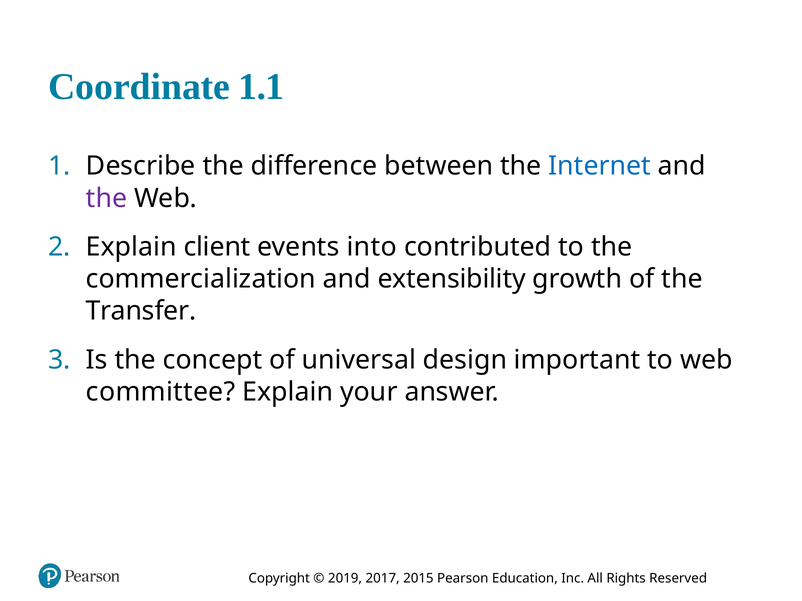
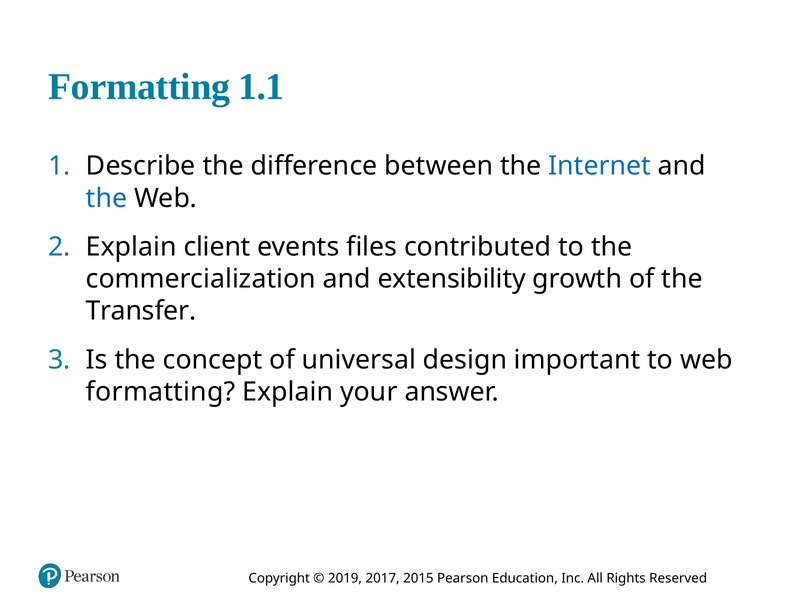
Coordinate: Coordinate -> Formatting (139, 87)
the colour: purple -> blue (107, 198)
into: into -> files (372, 247)
committee: committee -> formatting (161, 392)
